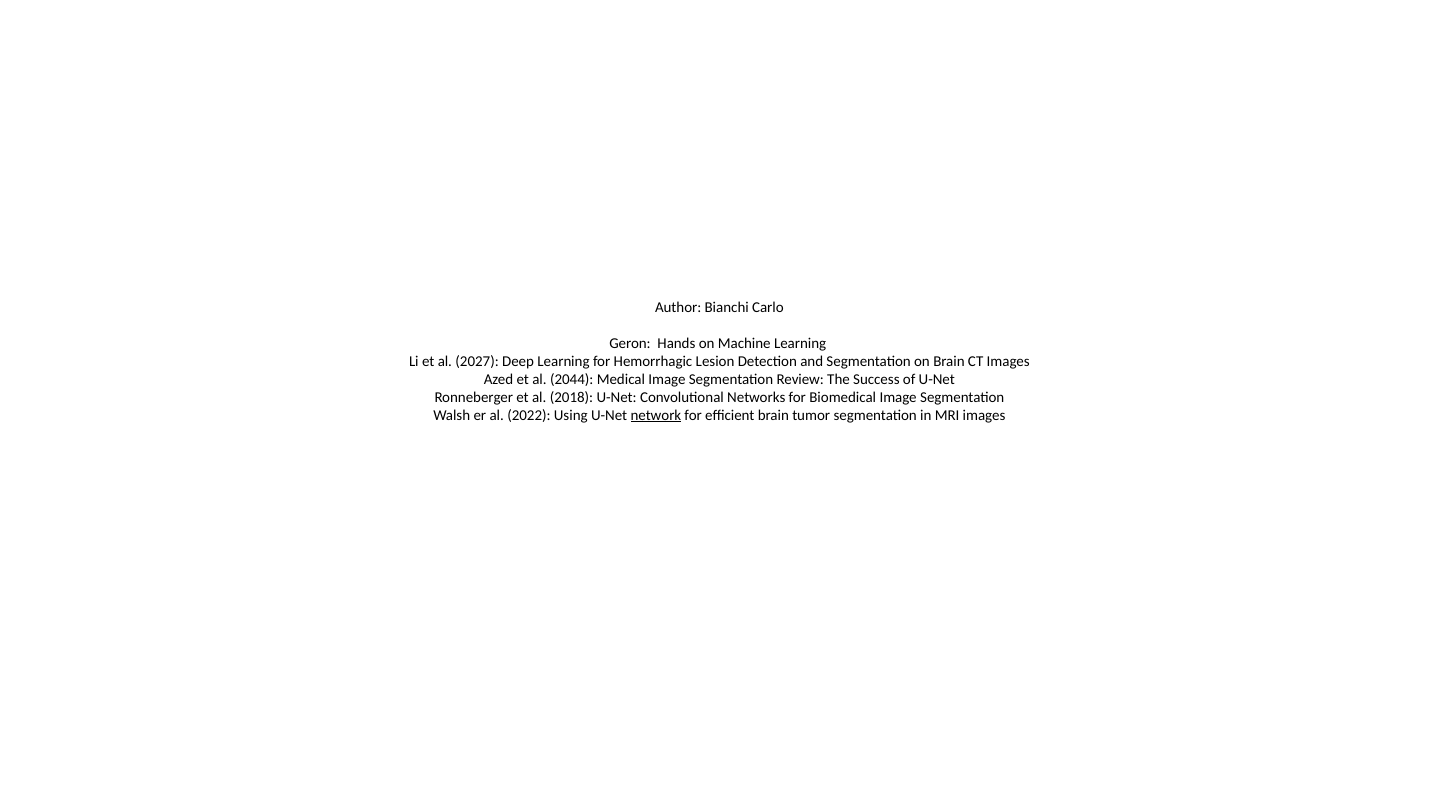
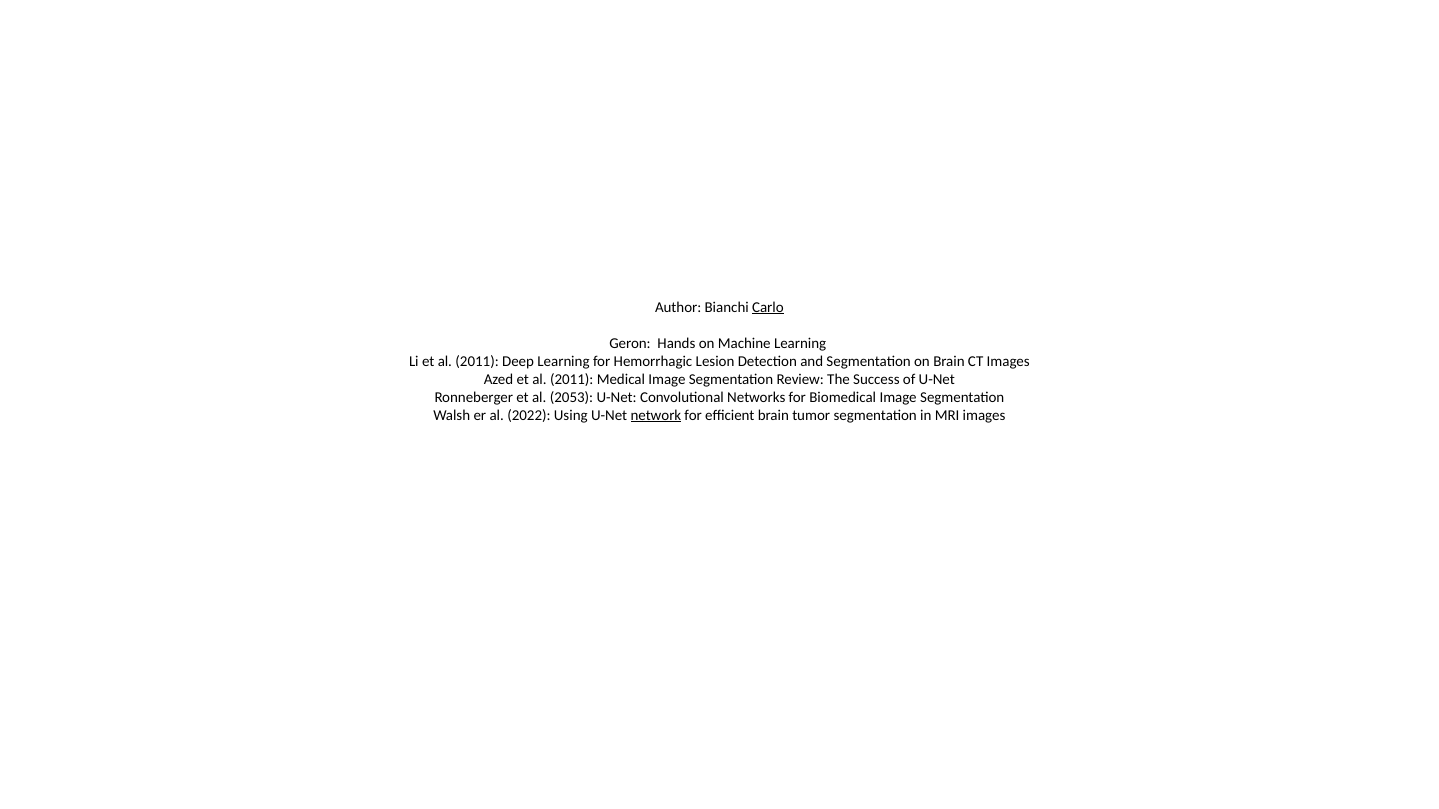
Carlo underline: none -> present (768, 308)
Li et al 2027: 2027 -> 2011 (477, 362)
Azed et al 2044: 2044 -> 2011 (572, 380)
2018: 2018 -> 2053 (572, 398)
